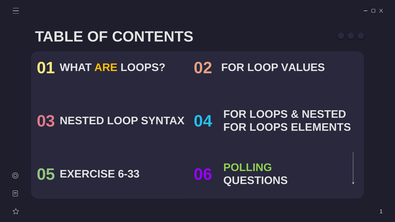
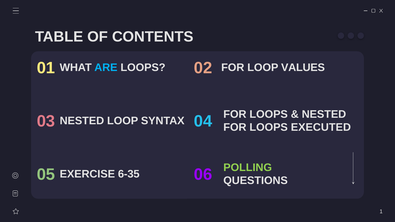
ARE colour: yellow -> light blue (106, 68)
ELEMENTS: ELEMENTS -> EXECUTED (321, 127)
6-33: 6-33 -> 6-35 (129, 174)
